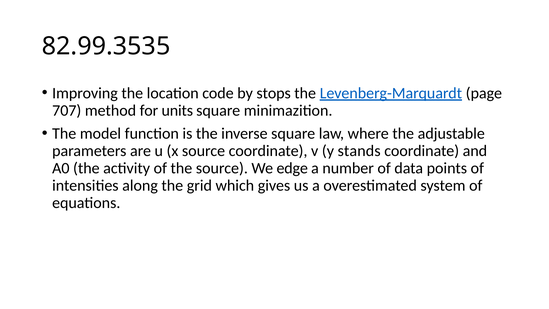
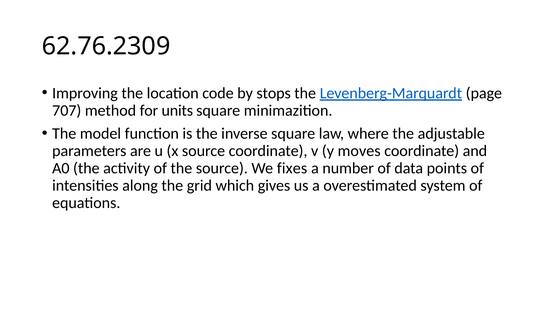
82.99.3535: 82.99.3535 -> 62.76.2309 (106, 46)
stands: stands -> moves (359, 151)
edge: edge -> fixes (292, 168)
